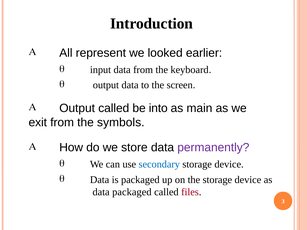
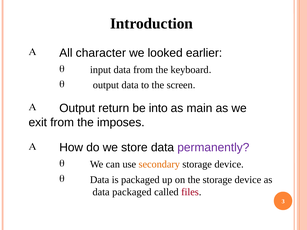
represent: represent -> character (101, 53)
Output called: called -> return (114, 108)
symbols: symbols -> imposes (121, 123)
secondary colour: blue -> orange (159, 164)
